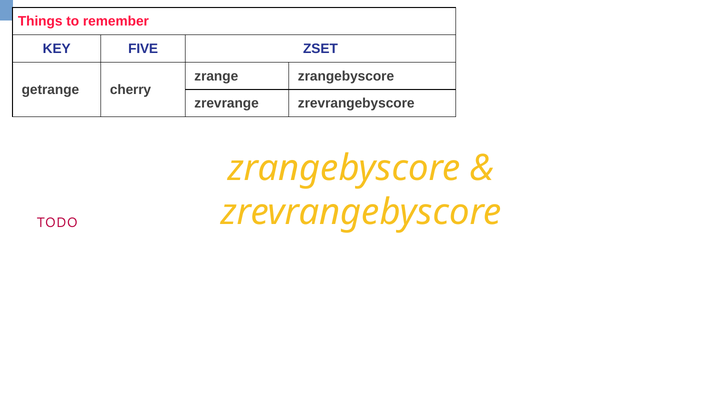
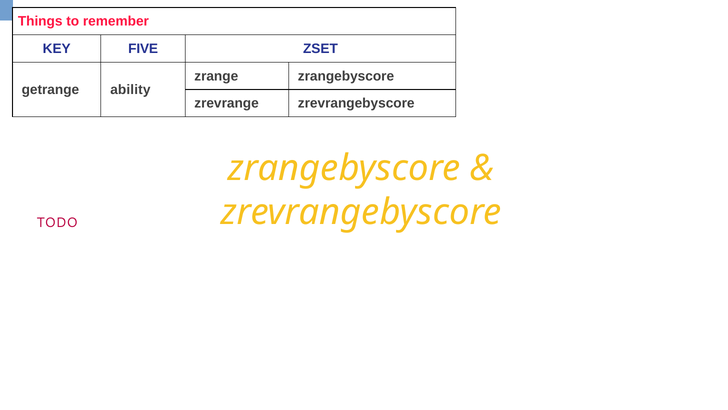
cherry: cherry -> ability (130, 90)
